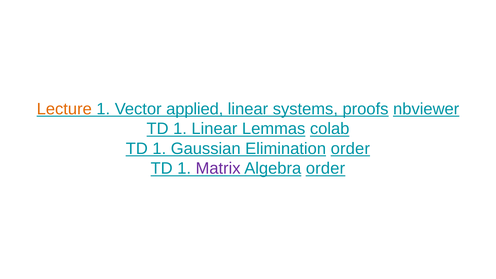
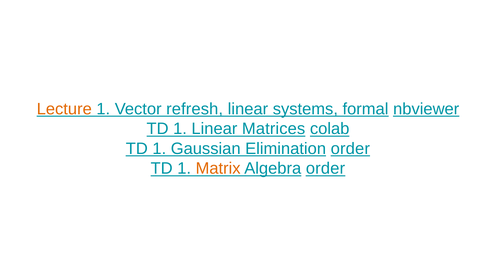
applied: applied -> refresh (195, 109)
proofs: proofs -> formal (365, 109)
Lemmas: Lemmas -> Matrices (274, 129)
Matrix colour: purple -> orange (218, 168)
